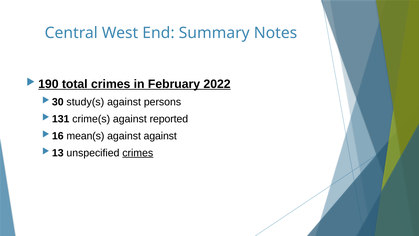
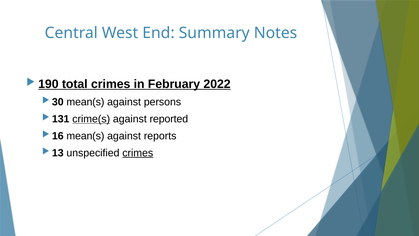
study(s: study(s -> mean(s (85, 102)
crime(s underline: none -> present (91, 119)
against against: against -> reports (160, 136)
